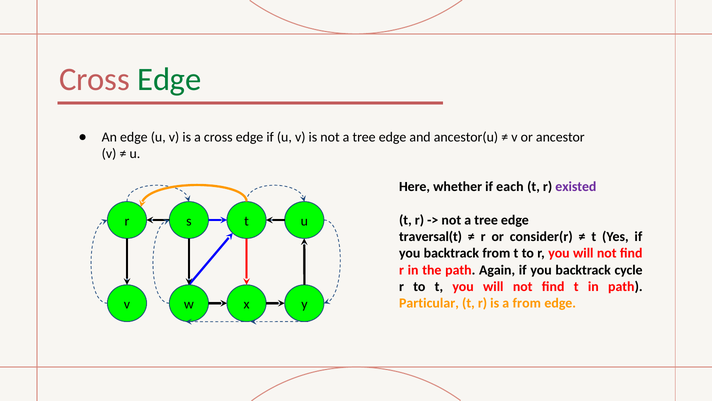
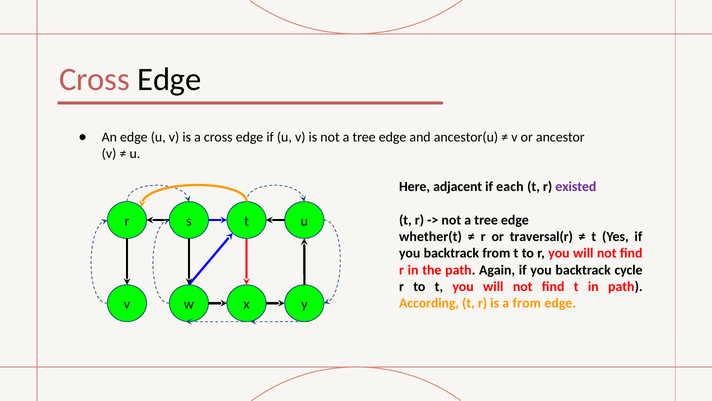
Edge colour: green -> black (169, 79)
whether: whether -> adjacent (458, 187)
traversal(t: traversal(t -> whether(t (430, 236)
consider(r: consider(r -> traversal(r (541, 236)
Particular: Particular -> According (429, 303)
